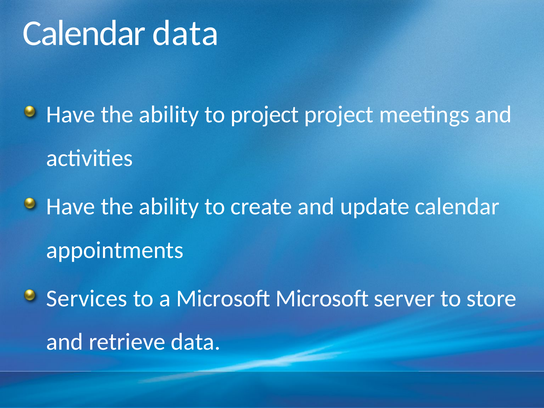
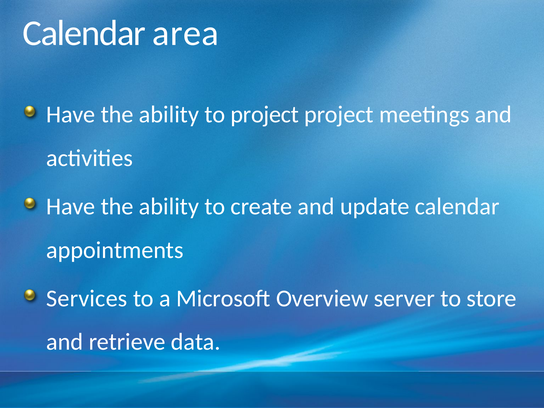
Calendar data: data -> area (186, 33)
Microsoft Microsoft: Microsoft -> Overview (322, 298)
